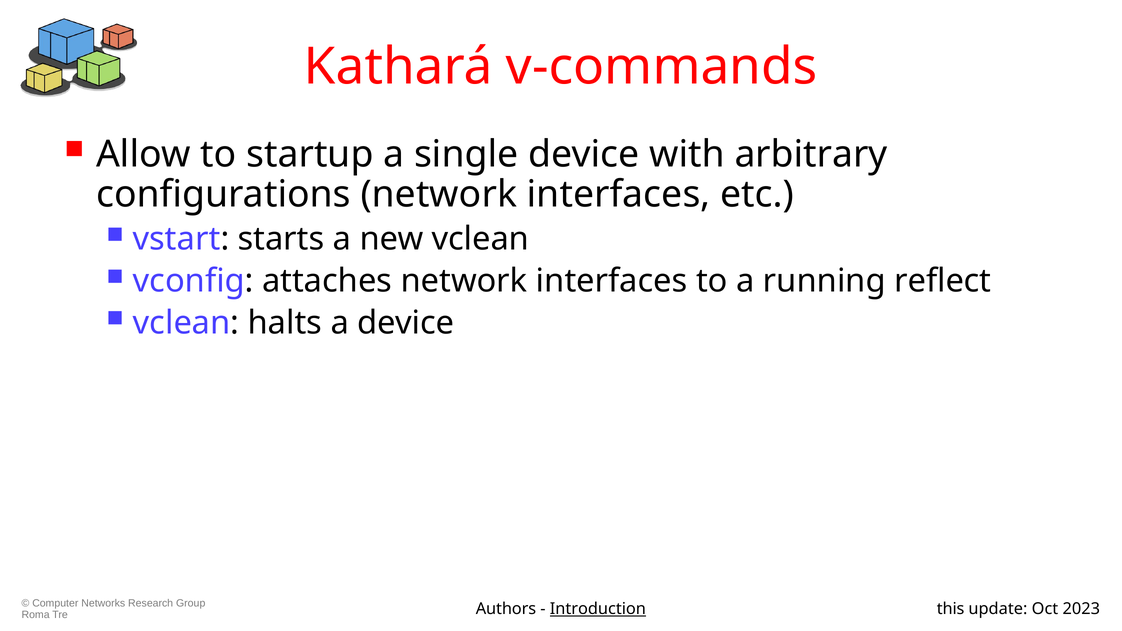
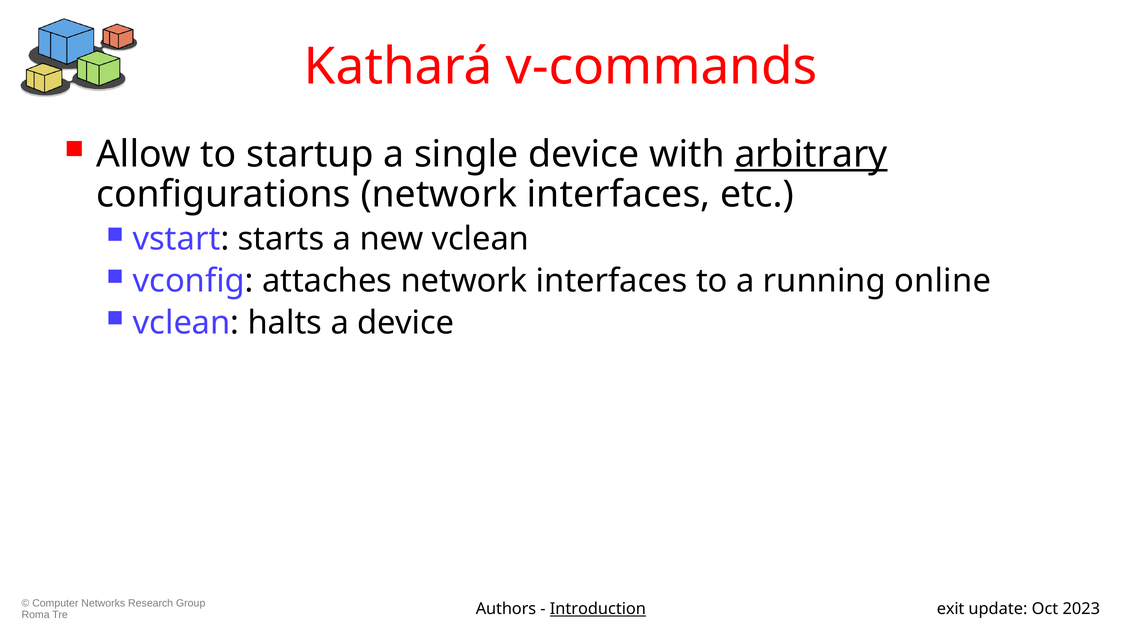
arbitrary underline: none -> present (811, 154)
reflect: reflect -> online (943, 281)
this: this -> exit (951, 609)
